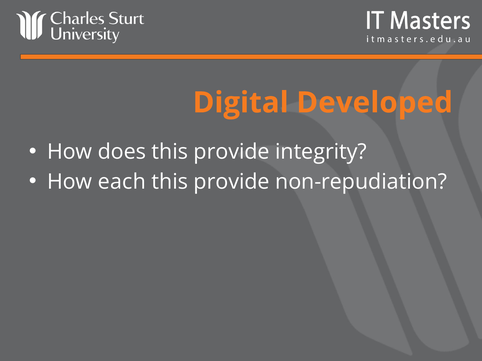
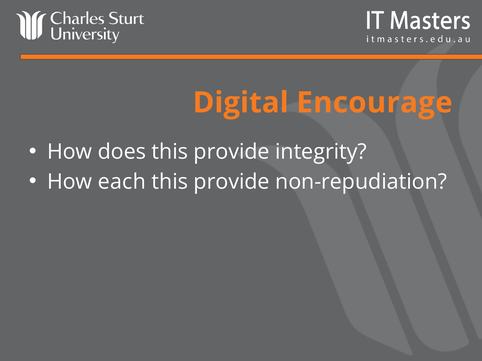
Developed: Developed -> Encourage (374, 103)
